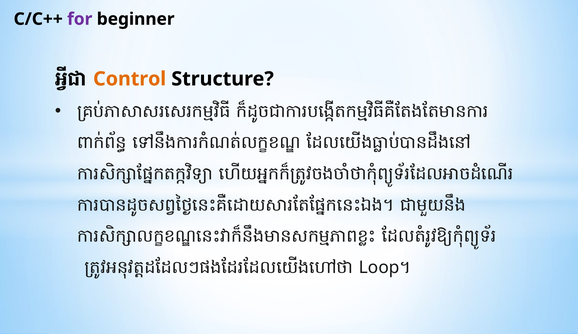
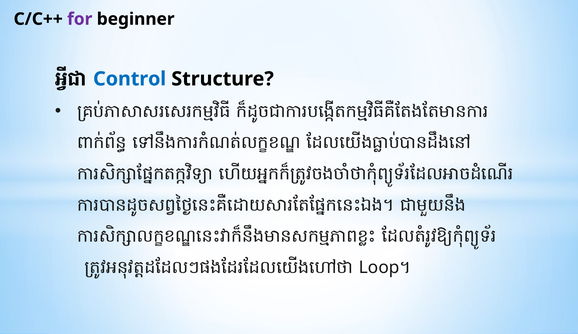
Control colour: orange -> blue (130, 79)
